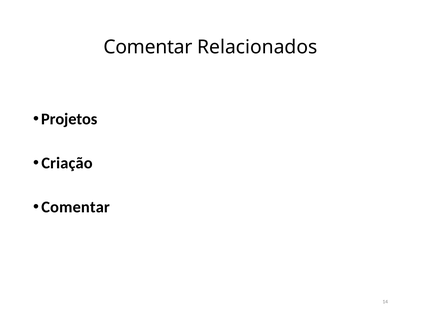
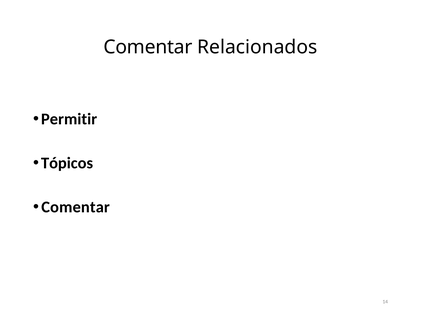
Projetos: Projetos -> Permitir (69, 119)
Criação: Criação -> Tópicos (67, 163)
